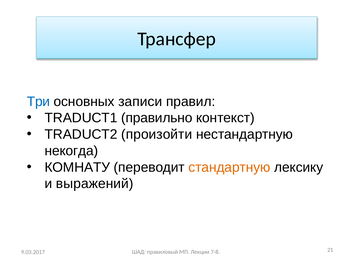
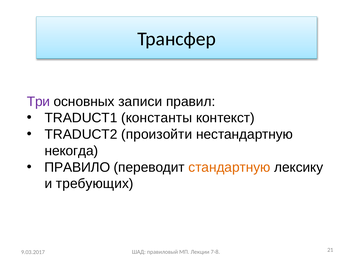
Три colour: blue -> purple (38, 102)
правильно: правильно -> константы (157, 118)
КОМНАТУ: КОМНАТУ -> ПРАВИЛО (77, 167)
выражений: выражений -> требующих (95, 184)
